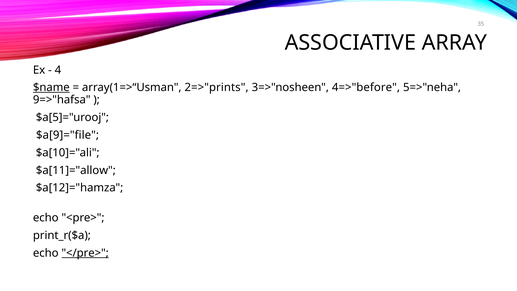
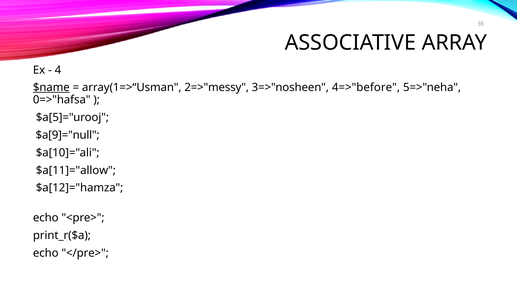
2=>"prints: 2=>"prints -> 2=>"messy (217, 88)
9=>"hafsa: 9=>"hafsa -> 0=>"hafsa (62, 100)
$a[9]="file: $a[9]="file -> $a[9]="null (68, 135)
</pre> underline: present -> none (85, 253)
